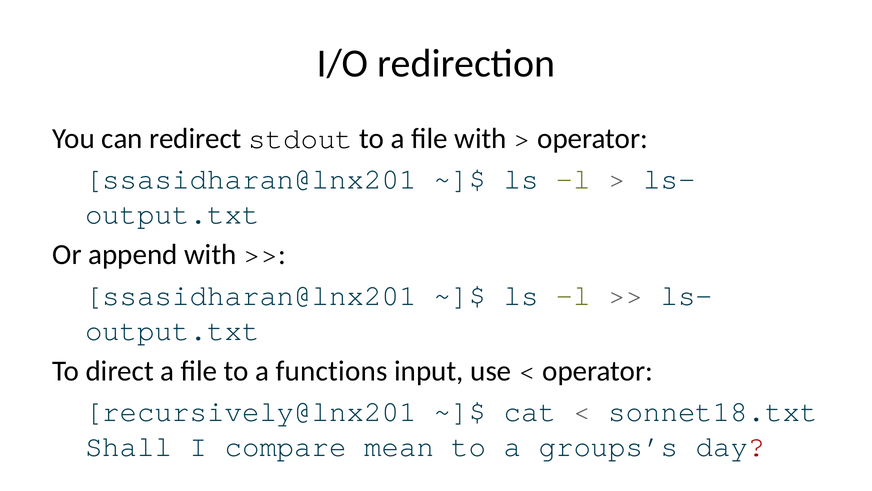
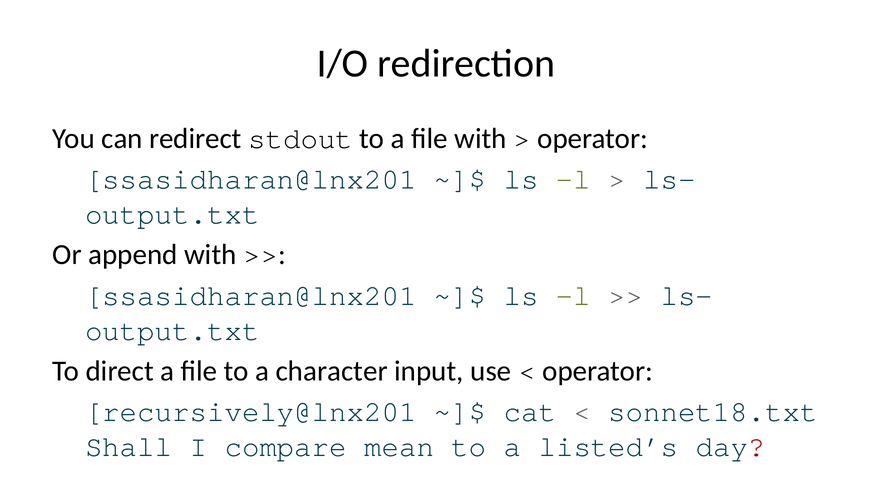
functions: functions -> character (332, 371)
groups’s: groups’s -> listed’s (608, 446)
